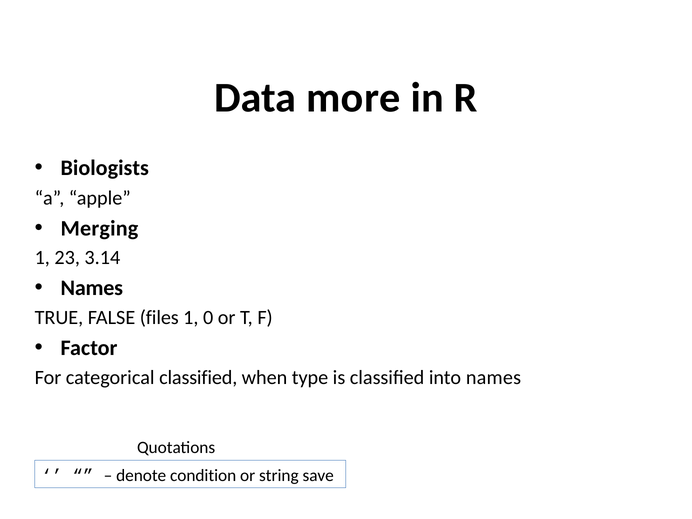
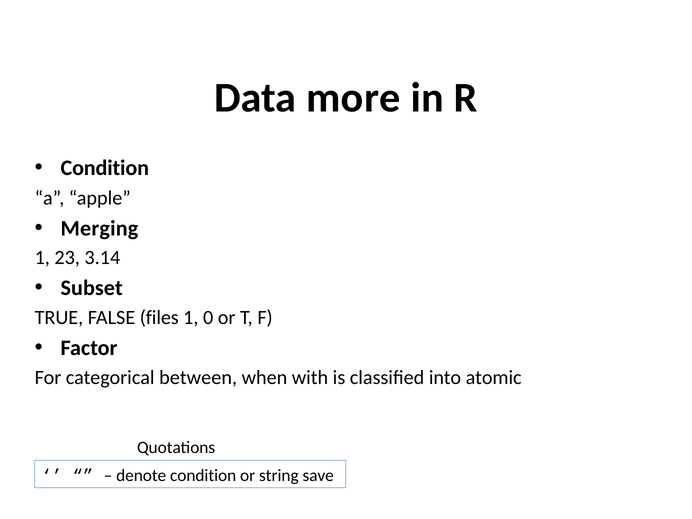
Biologists: Biologists -> Condition (105, 168)
Names: Names -> Subset (92, 288)
categorical classified: classified -> between (198, 377)
type: type -> with (310, 377)
into names: names -> atomic (494, 377)
